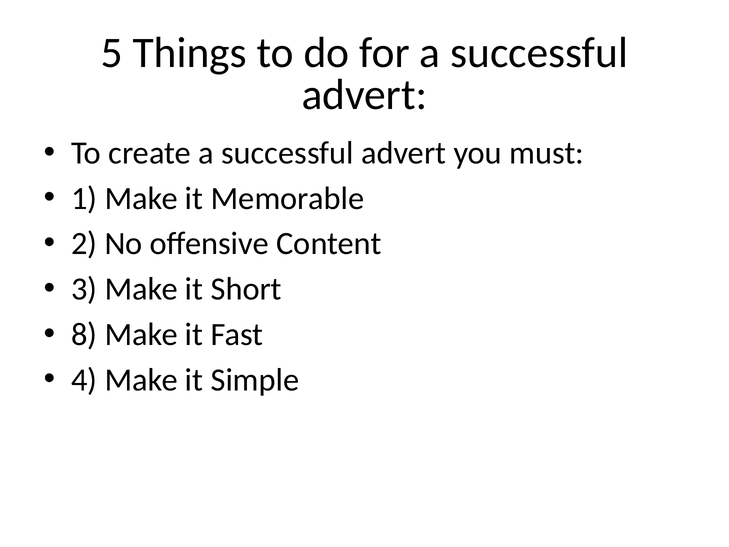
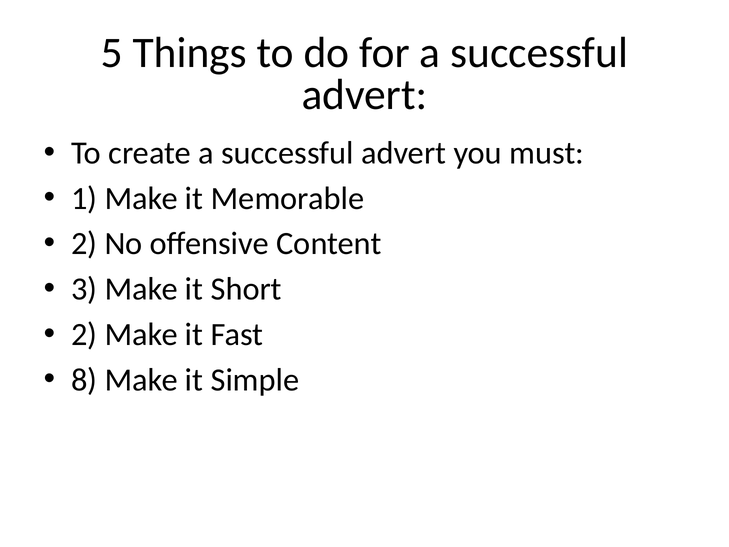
8: 8 -> 2 (84, 334)
4: 4 -> 8 (84, 380)
